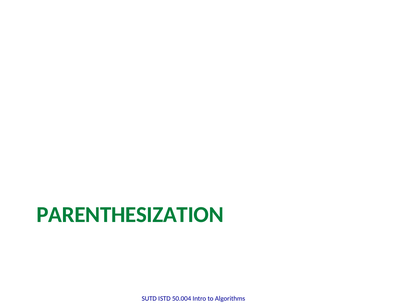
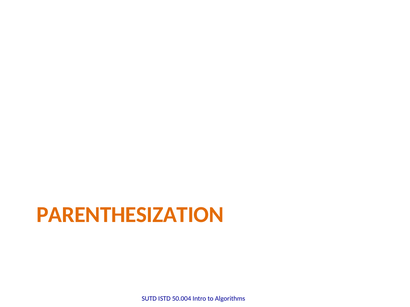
PARENTHESIZATION colour: green -> orange (130, 215)
